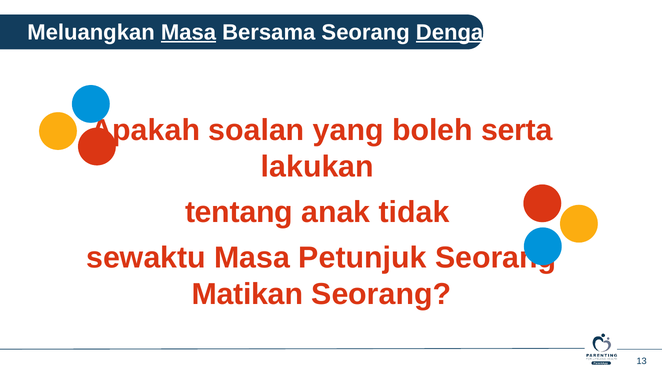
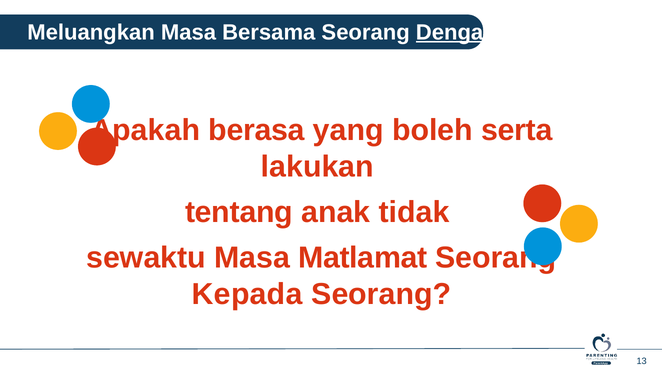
Masa underline: present -> none (188, 32)
soalan: soalan -> berasa (257, 130)
Petunjuk: Petunjuk -> Matlamat (363, 258)
Matikan: Matikan -> Kepada (247, 294)
